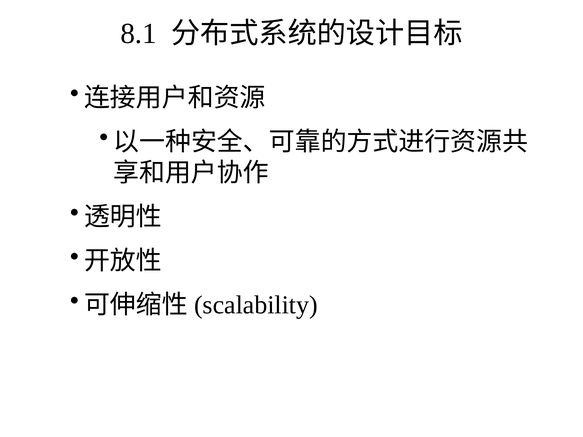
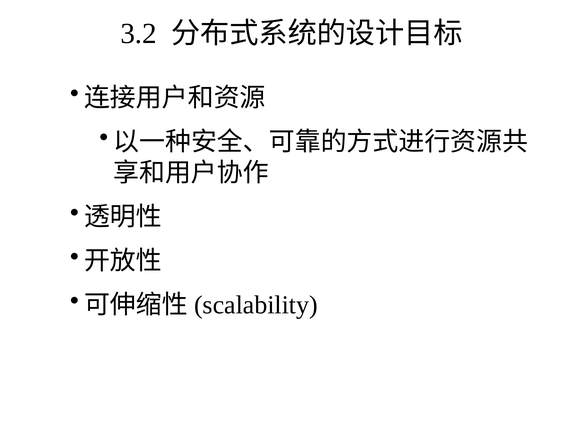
8.1: 8.1 -> 3.2 (139, 34)
